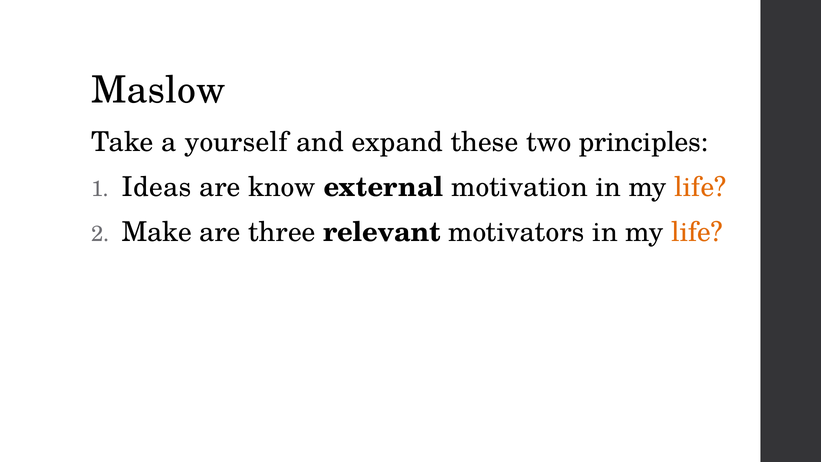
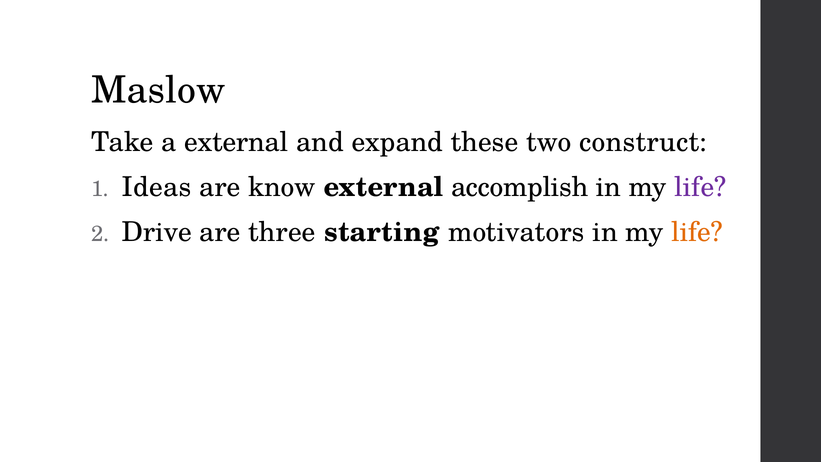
a yourself: yourself -> external (236, 142)
principles: principles -> construct (643, 142)
motivation: motivation -> accomplish (520, 187)
life colour: orange -> purple (700, 187)
Make: Make -> Drive (157, 232)
relevant: relevant -> starting (382, 232)
